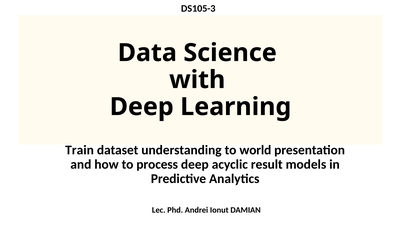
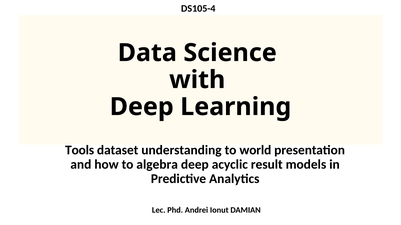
DS105-3: DS105-3 -> DS105-4 (198, 8)
Train: Train -> Tools (80, 150)
process: process -> algebra (157, 165)
